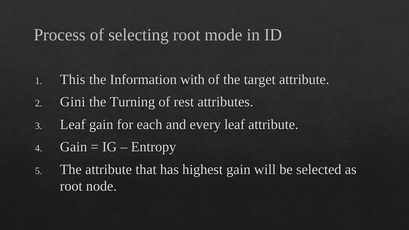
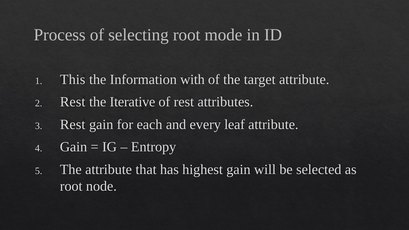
Gini: Gini -> Rest (73, 102)
Turning: Turning -> Iterative (132, 102)
Leaf: Leaf -> Rest (73, 124)
